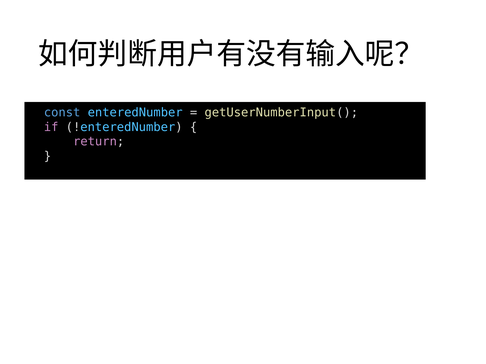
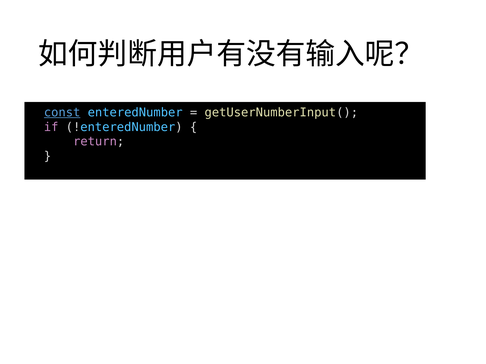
const underline: none -> present (62, 113)
